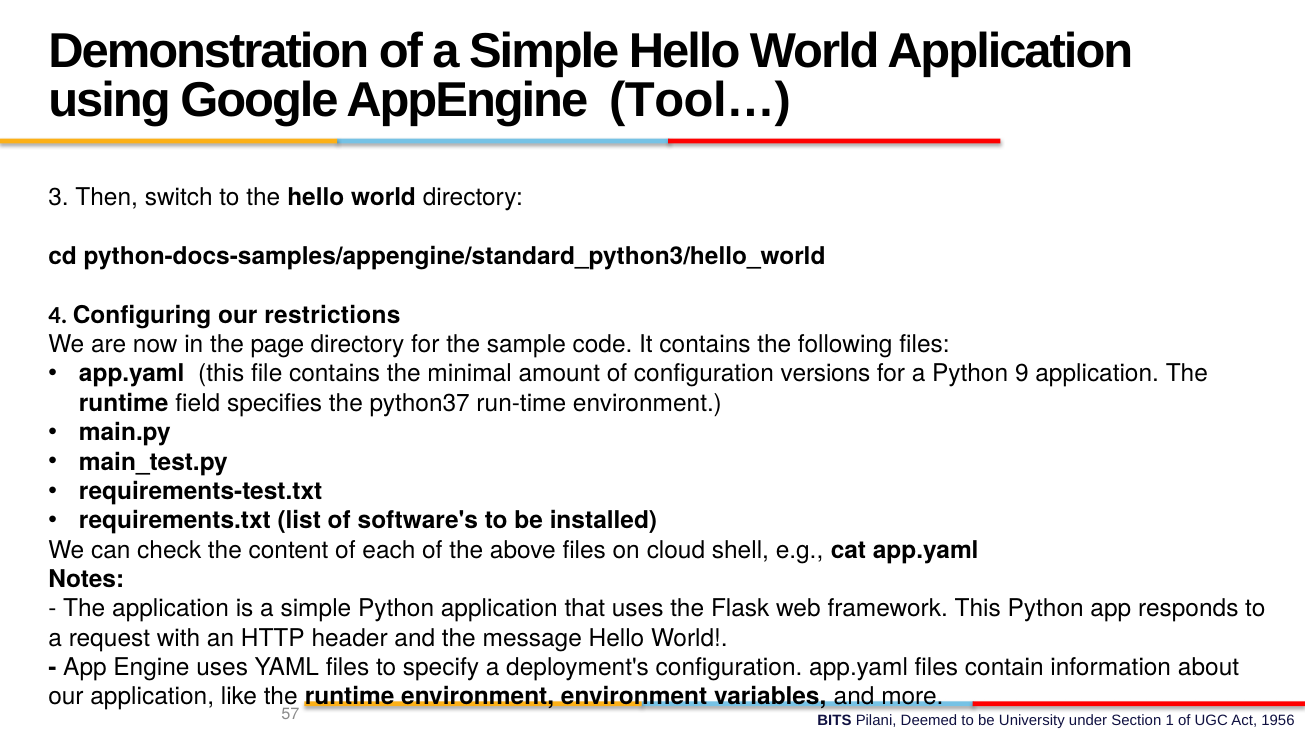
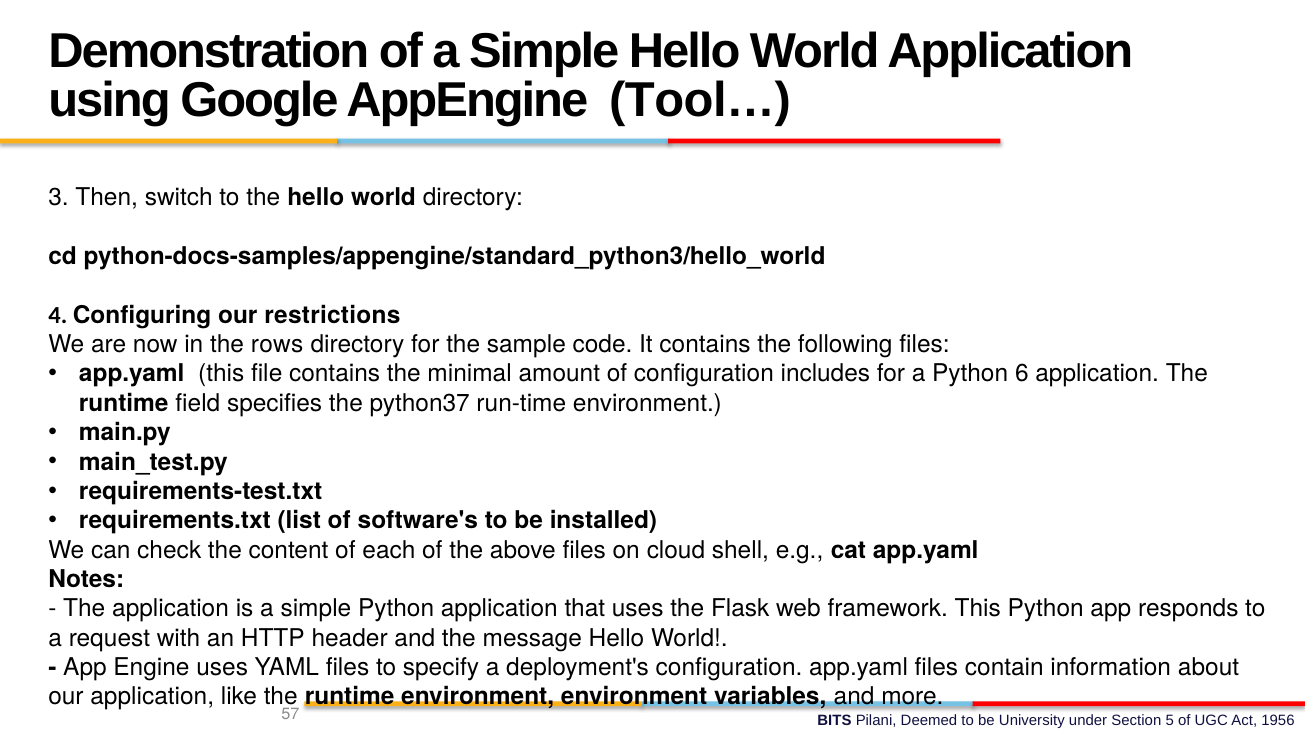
page: page -> rows (277, 345)
versions: versions -> includes (825, 374)
9: 9 -> 6 (1022, 374)
1: 1 -> 5 (1170, 721)
